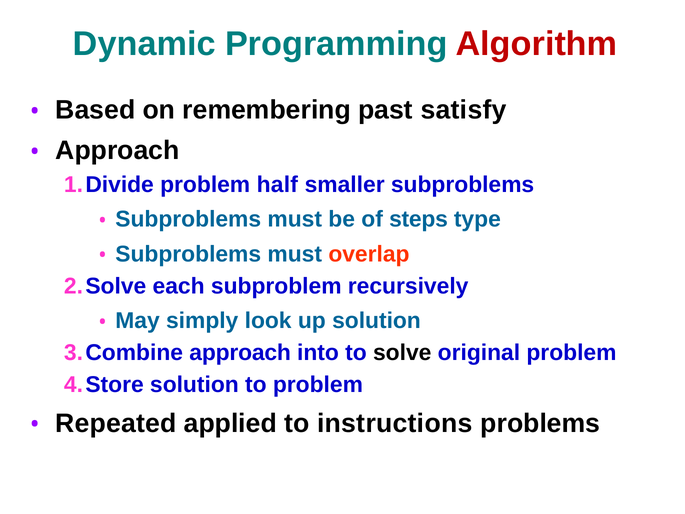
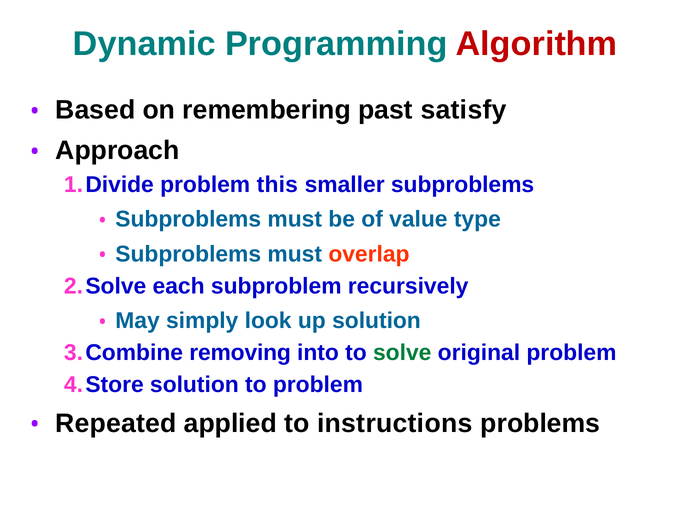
half: half -> this (277, 185)
steps: steps -> value (418, 219)
approach: approach -> removing (240, 353)
solve colour: black -> green (402, 353)
